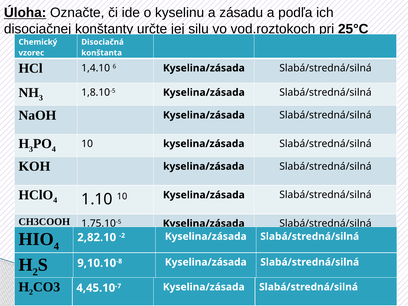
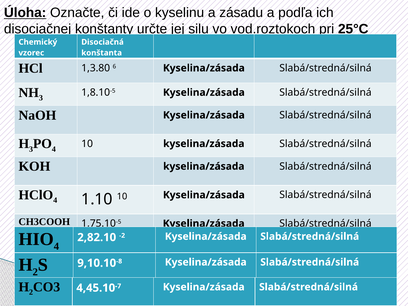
1,4.10: 1,4.10 -> 1,3.80 (96, 68)
